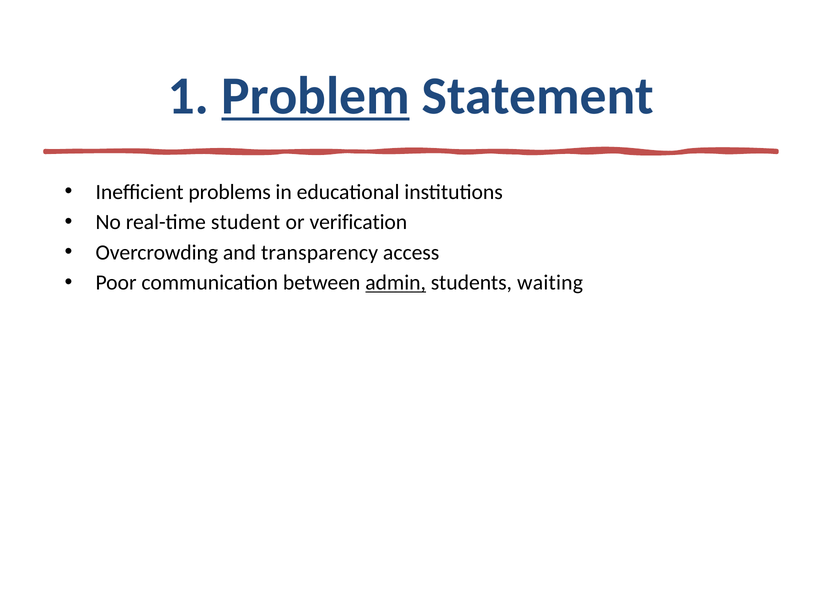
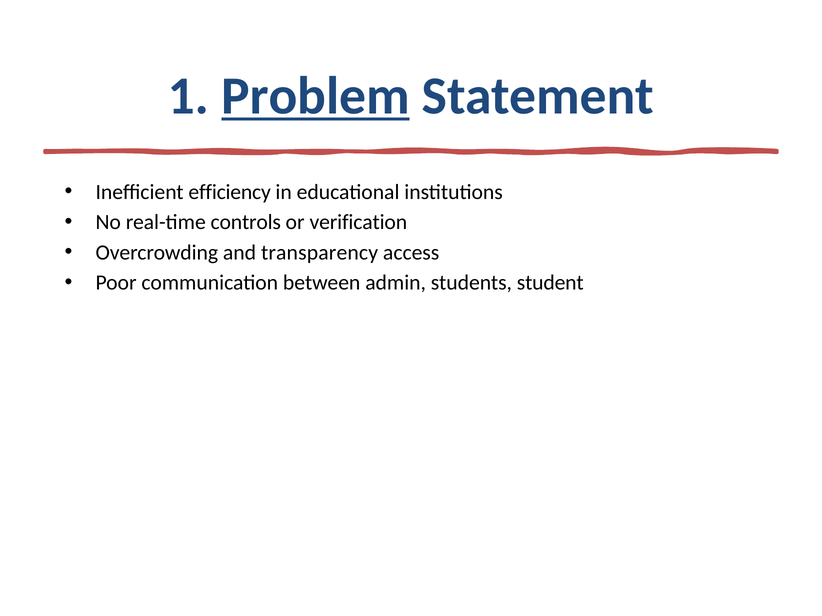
problems: problems -> efficiency (230, 192)
student: student -> controls (246, 222)
admin underline: present -> none (396, 283)
waiting: waiting -> student (550, 283)
